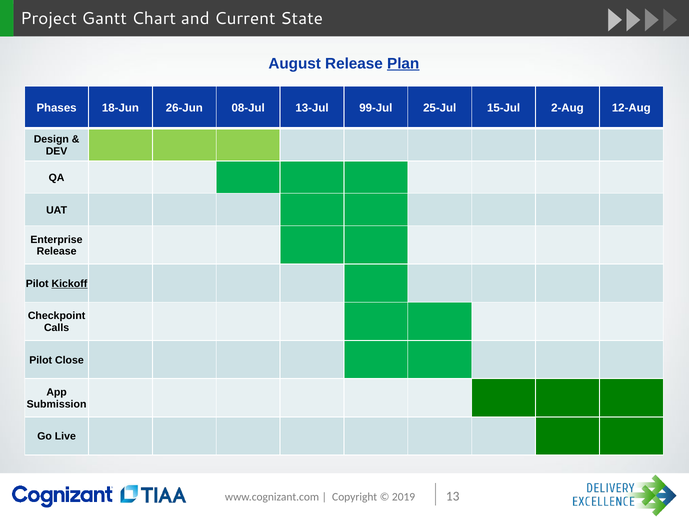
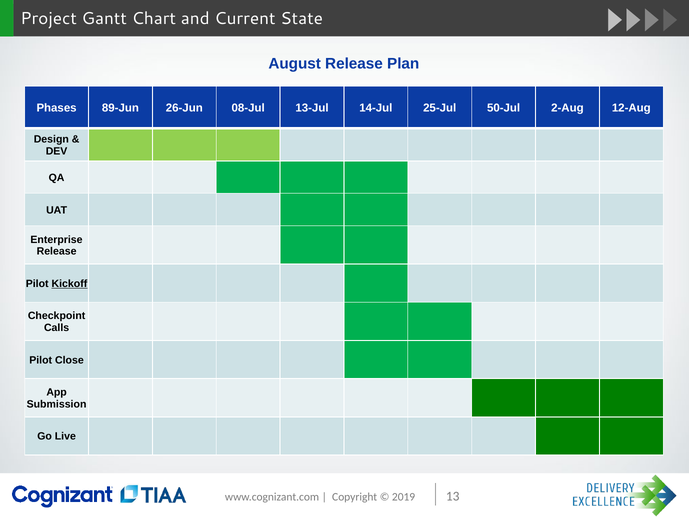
Plan underline: present -> none (403, 63)
18-Jun: 18-Jun -> 89-Jun (120, 108)
99-Jul: 99-Jul -> 14-Jul (376, 108)
15-Jul: 15-Jul -> 50-Jul (504, 108)
